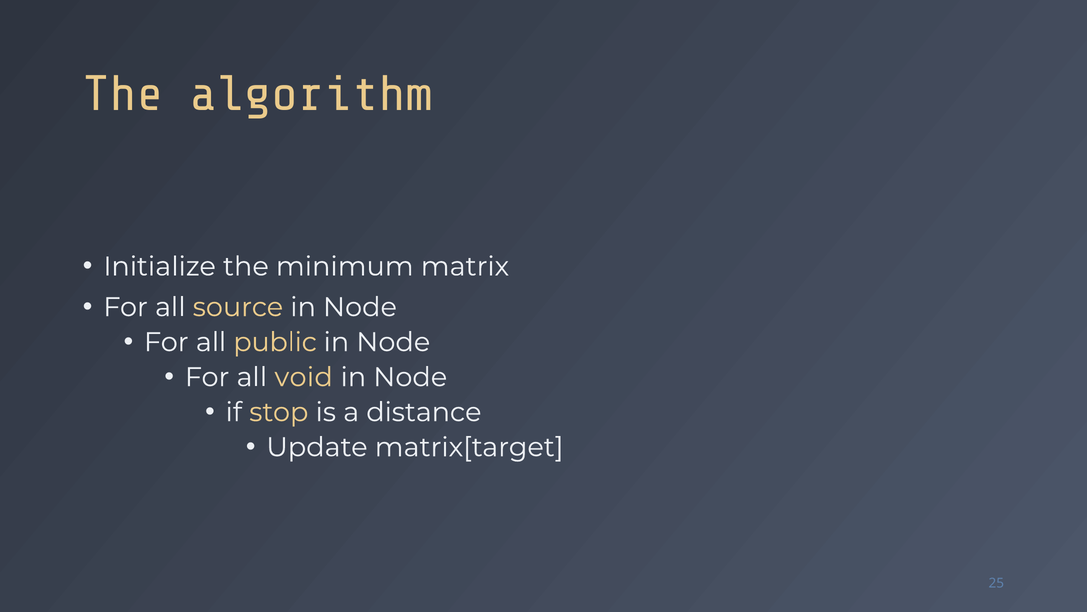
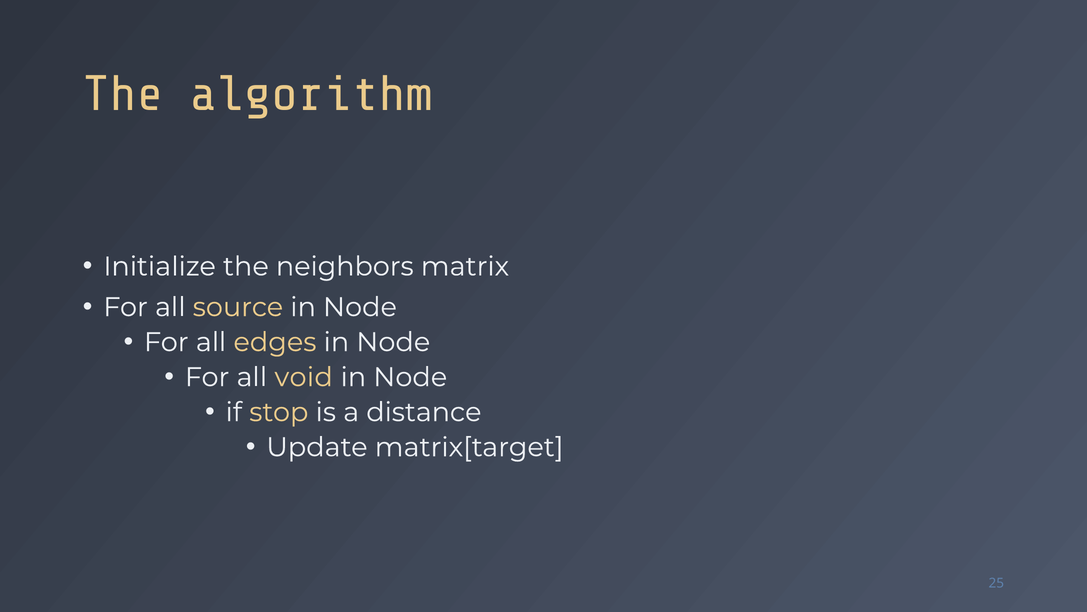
minimum: minimum -> neighbors (345, 266)
public: public -> edges (275, 342)
